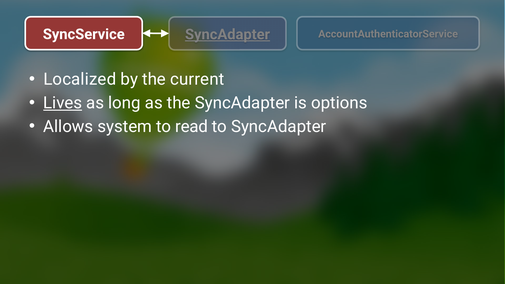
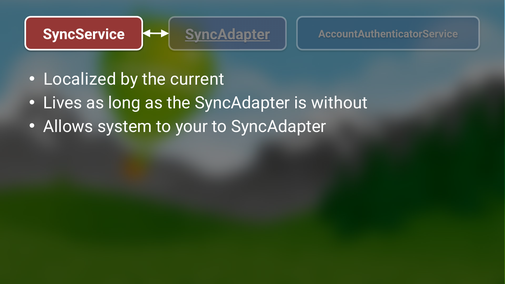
Lives underline: present -> none (63, 103)
options: options -> without (339, 103)
read: read -> your (192, 127)
